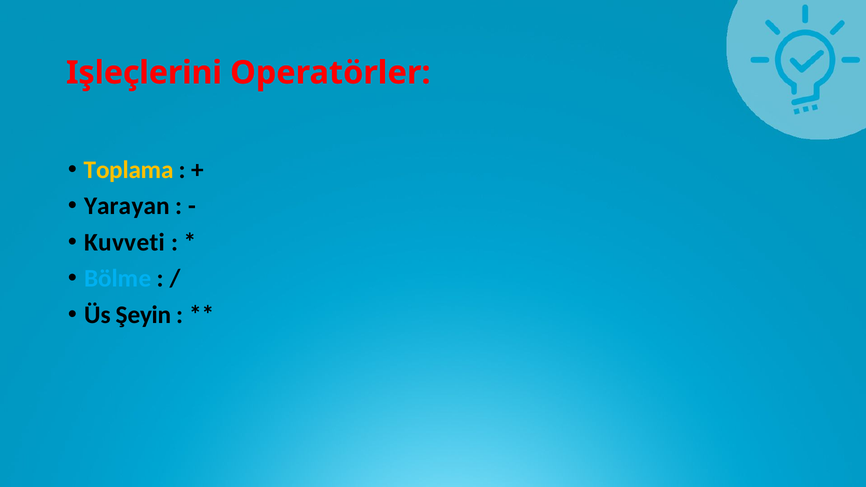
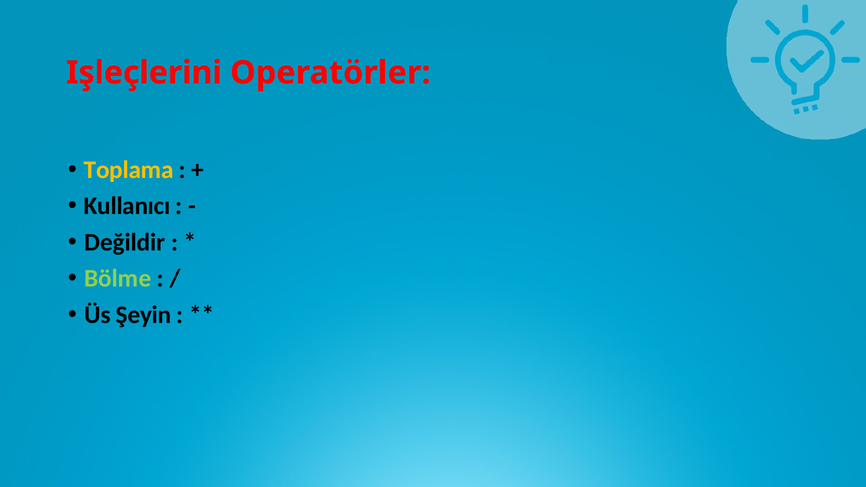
Yarayan: Yarayan -> Kullanıcı (127, 206)
Kuvveti: Kuvveti -> Değildir (125, 242)
Bölme colour: light blue -> light green (118, 279)
